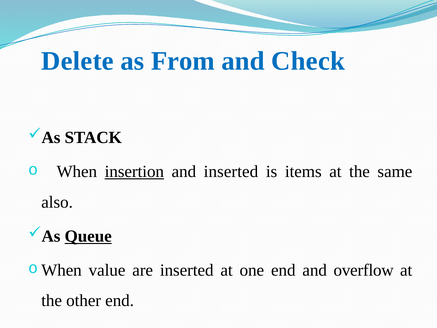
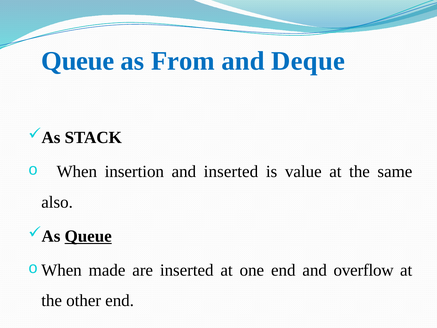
Delete: Delete -> Queue (78, 61)
Check: Check -> Deque (308, 61)
insertion underline: present -> none (134, 171)
items: items -> value (303, 171)
value: value -> made (107, 270)
